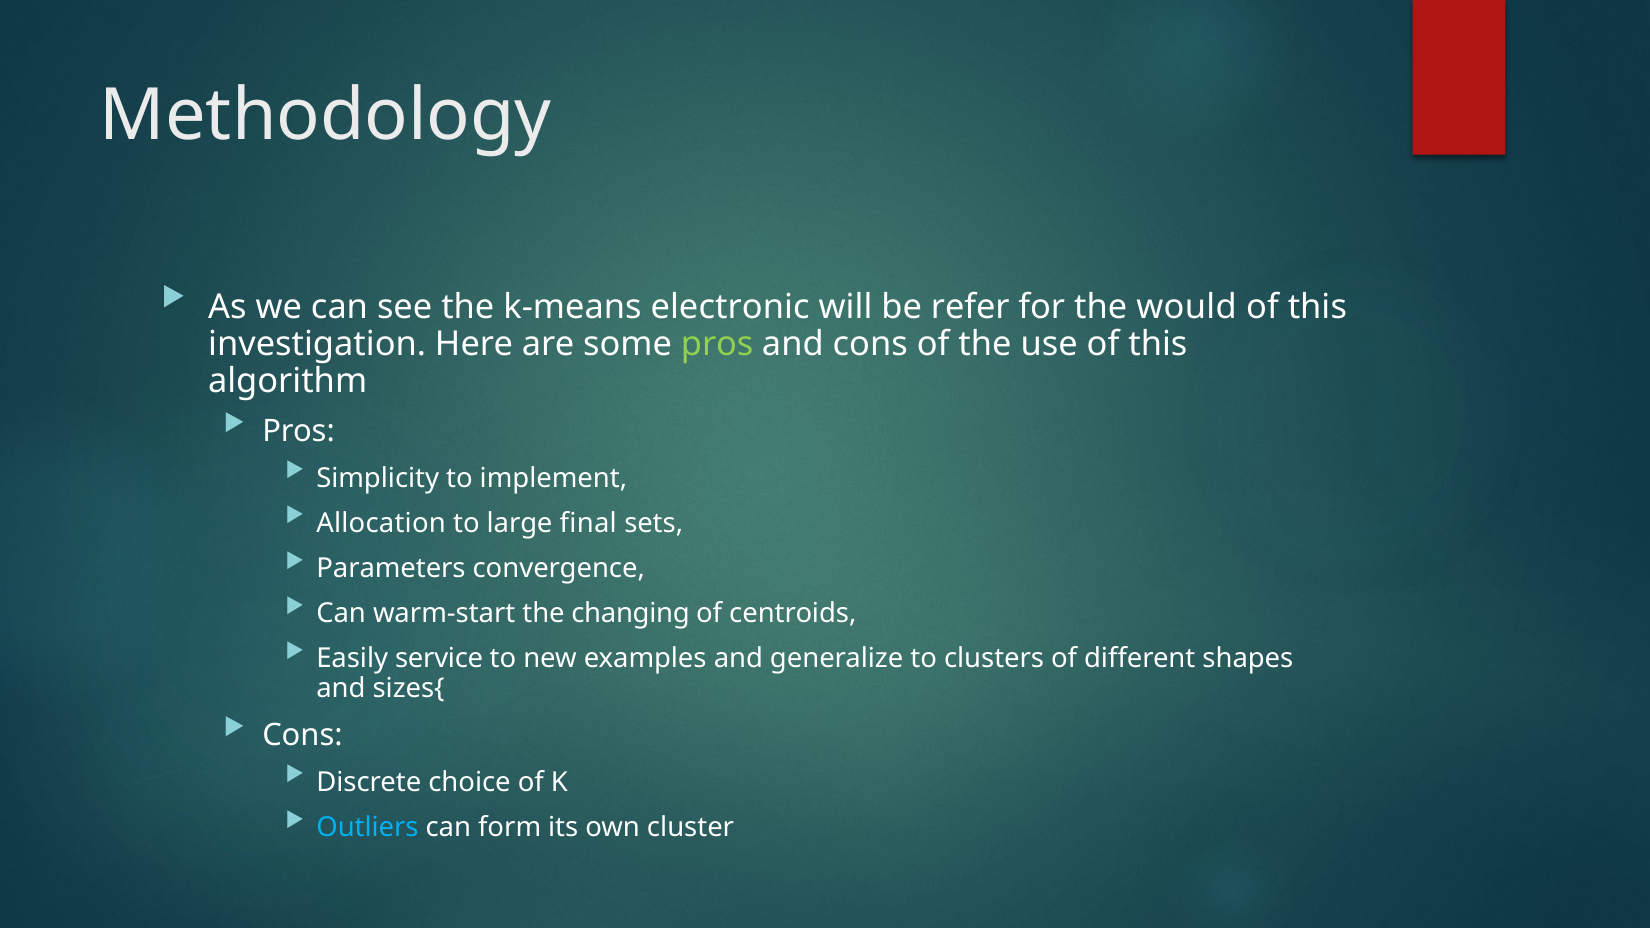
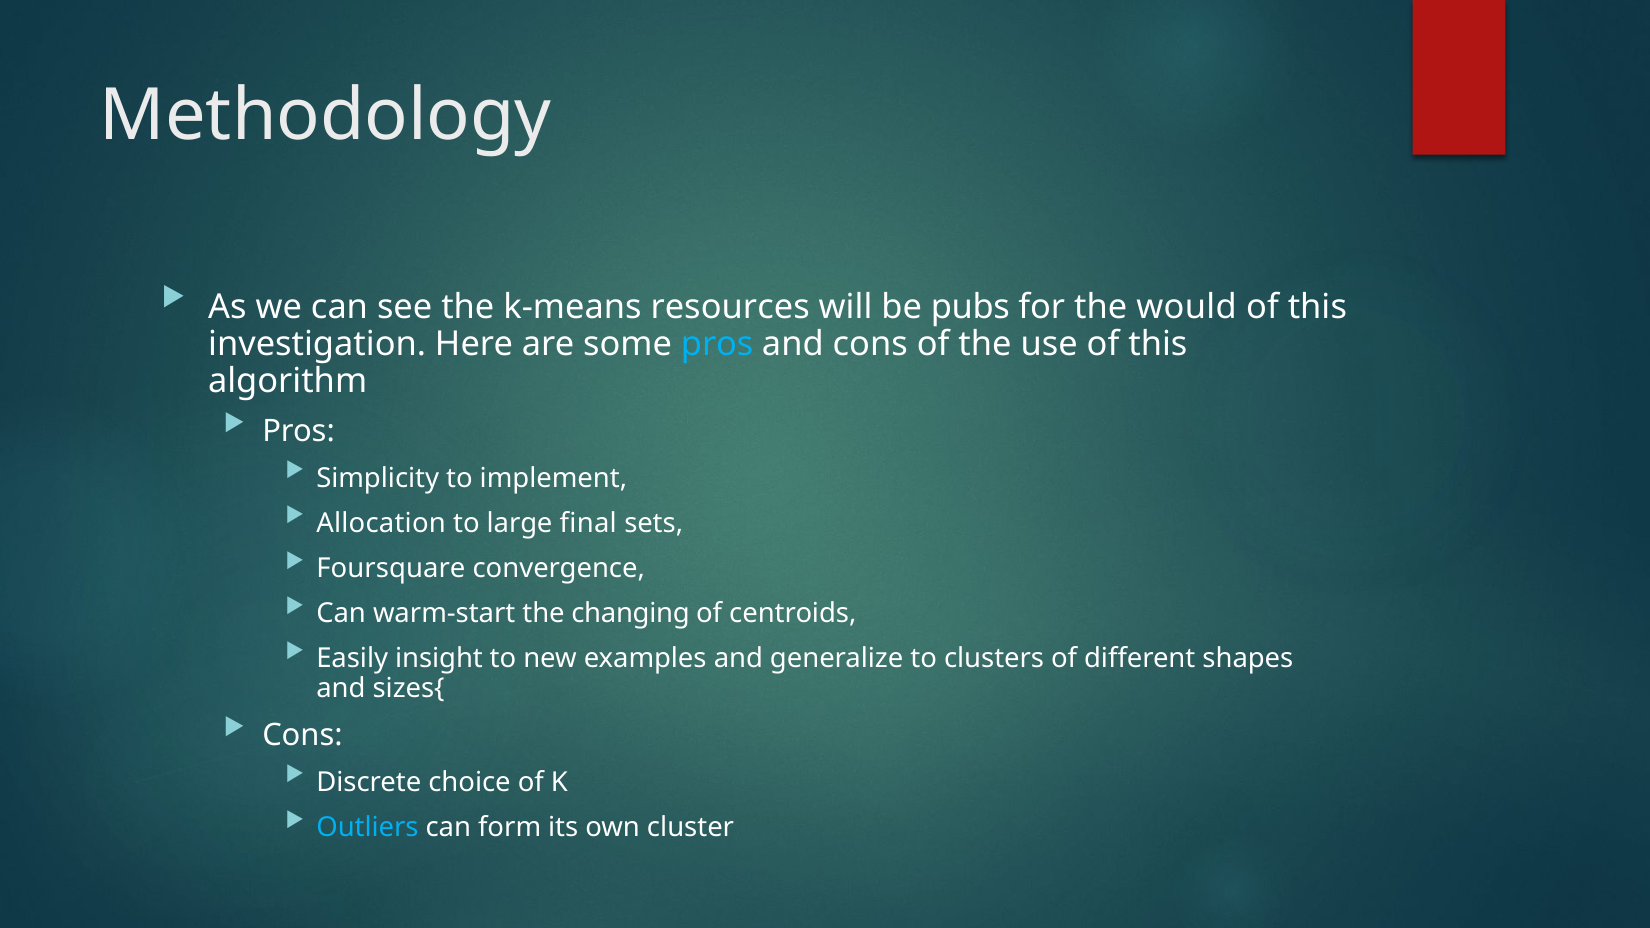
electronic: electronic -> resources (730, 307)
refer: refer -> pubs (970, 307)
pros colour: light green -> light blue (717, 344)
Parameters: Parameters -> Foursquare (391, 568)
service: service -> insight (439, 659)
